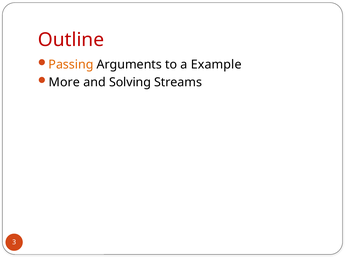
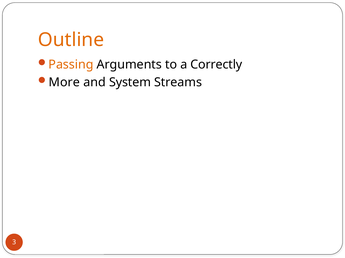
Outline colour: red -> orange (71, 40)
Example: Example -> Correctly (216, 65)
Solving: Solving -> System (130, 82)
